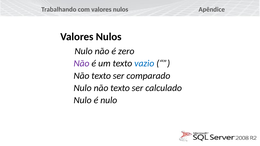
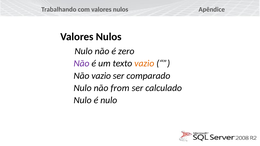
vazio colour: blue -> orange (144, 64)
texto: texto -> vazio (101, 76)
Nulo não texto: texto -> from (120, 88)
